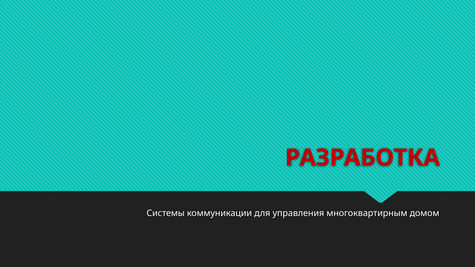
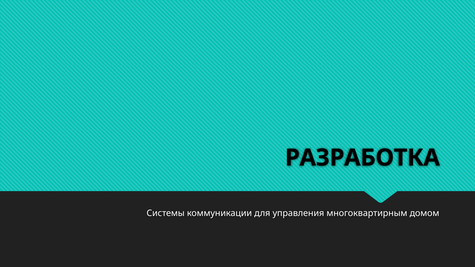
РАЗРАБОТКА colour: red -> black (362, 158)
